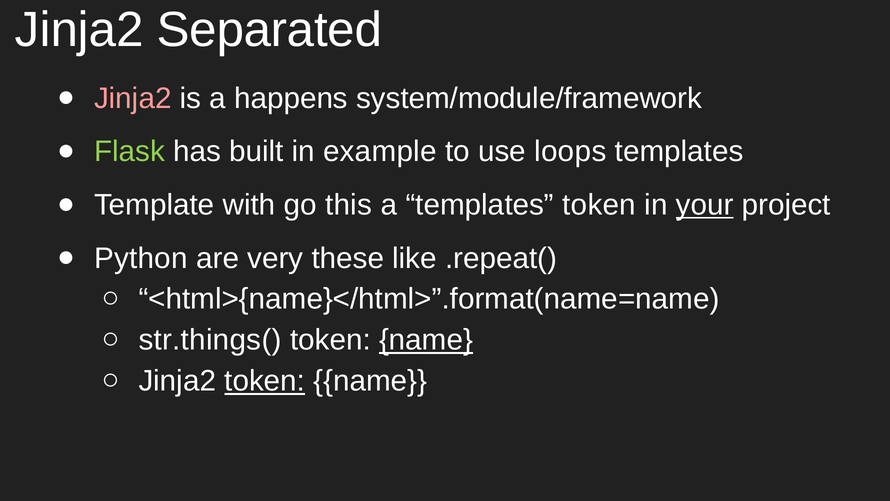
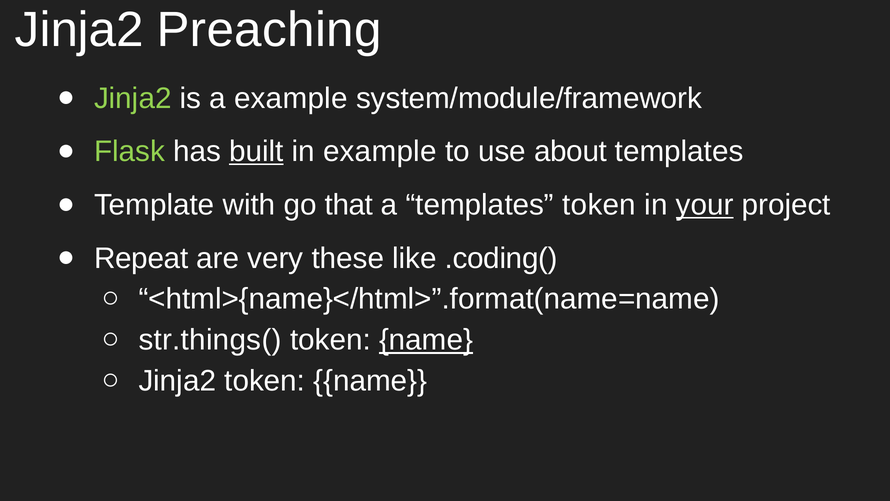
Separated: Separated -> Preaching (269, 30)
Jinja2 colour: pink -> light green (133, 98)
a happens: happens -> example (291, 98)
built underline: none -> present (256, 151)
loops: loops -> about (571, 151)
this: this -> that (349, 205)
Python: Python -> Repeat (141, 258)
.repeat(: .repeat( -> .coding( (501, 258)
token underline: present -> none (265, 381)
